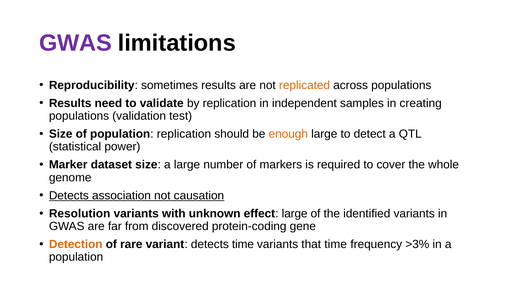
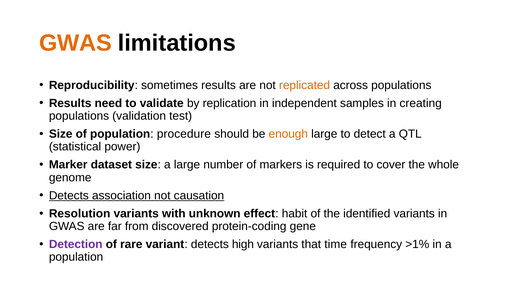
GWAS colour: purple -> orange (75, 43)
population replication: replication -> procedure (184, 134)
effect large: large -> habit (295, 214)
Detection colour: orange -> purple (76, 245)
detects time: time -> high (243, 245)
>3%: >3% -> >1% (417, 245)
